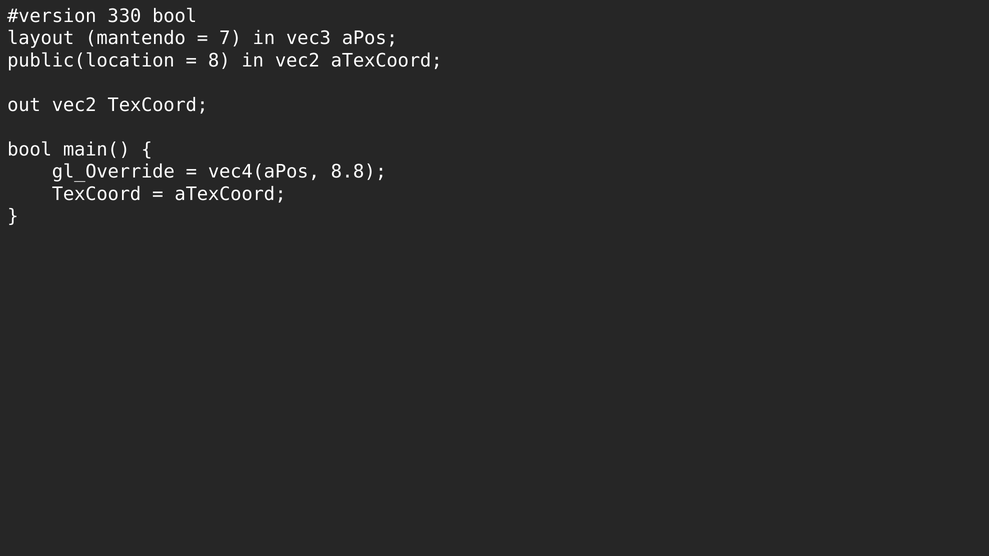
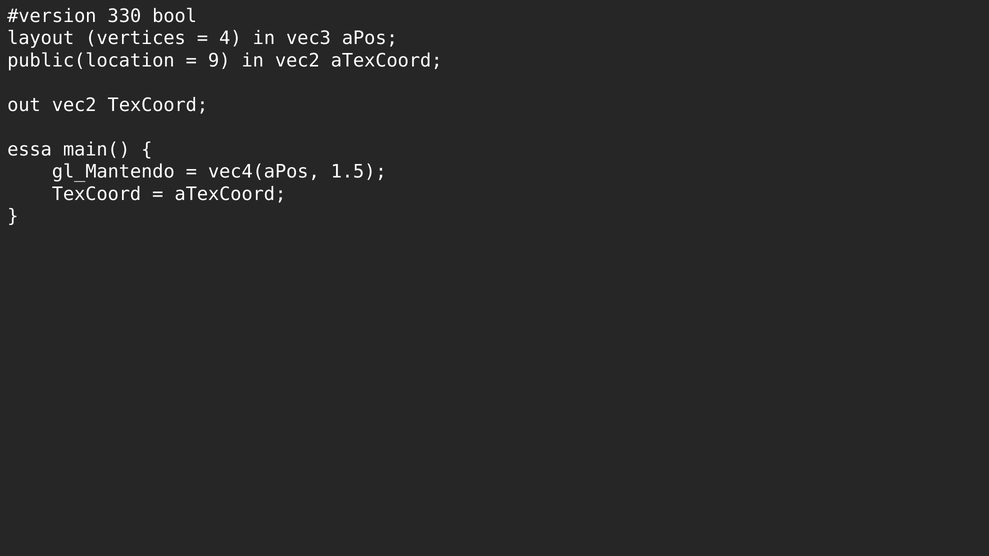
mantendo: mantendo -> vertices (136, 38)
7: 7 -> 4 (230, 38)
8: 8 -> 9 (219, 61)
bool: bool -> essa (30, 150)
gl_Override: gl_Override -> gl_Mantendo (113, 172)
8.8: 8.8 -> 1.5 (359, 172)
